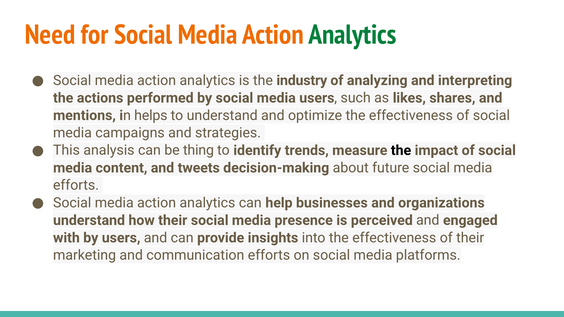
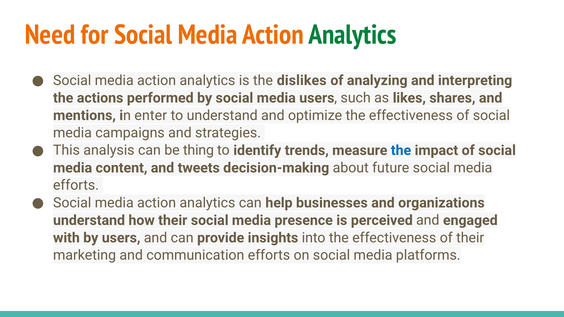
industry: industry -> dislikes (302, 80)
helps: helps -> enter (151, 115)
the colour: black -> blue (401, 150)
